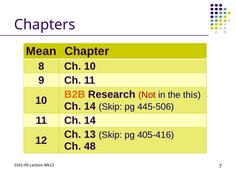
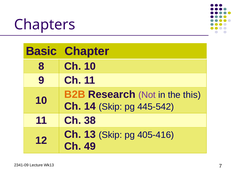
Mean: Mean -> Basic (41, 51)
Not colour: red -> purple (147, 95)
445-506: 445-506 -> 445-542 (156, 107)
11 Ch 14: 14 -> 38 (90, 120)
48: 48 -> 49 (90, 146)
